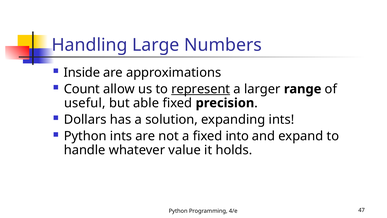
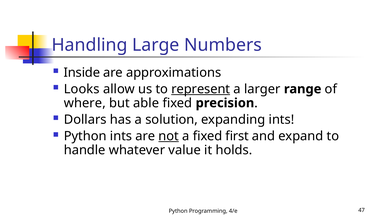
Count: Count -> Looks (82, 89)
useful: useful -> where (85, 103)
not underline: none -> present (169, 136)
into: into -> first (237, 136)
